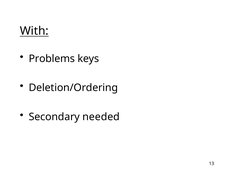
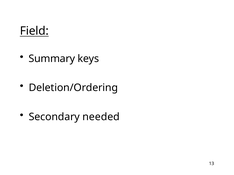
With: With -> Field (34, 31)
Problems: Problems -> Summary (52, 59)
